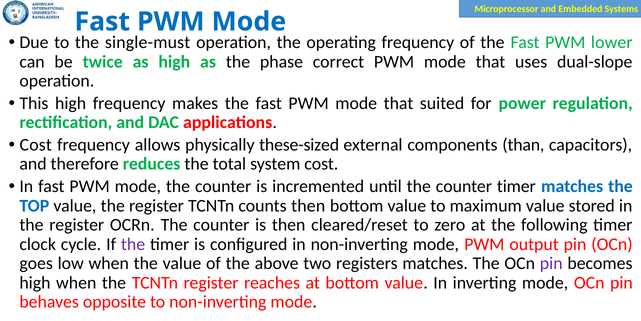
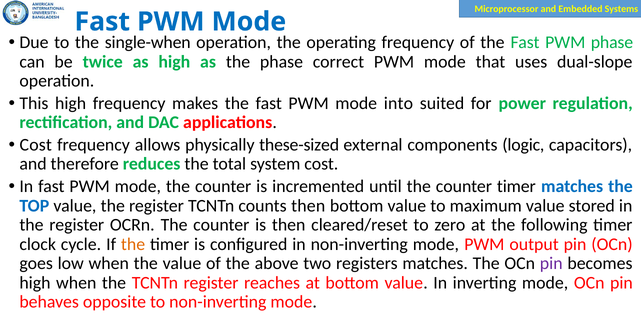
single-must: single-must -> single-when (148, 42)
PWM lower: lower -> phase (612, 42)
fast PWM mode that: that -> into (398, 103)
than: than -> logic (523, 145)
the colour: purple -> orange (133, 244)
